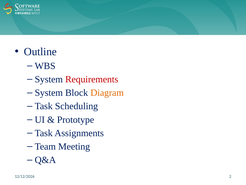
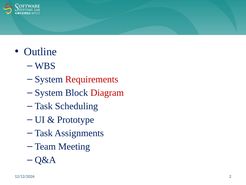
Diagram colour: orange -> red (107, 93)
